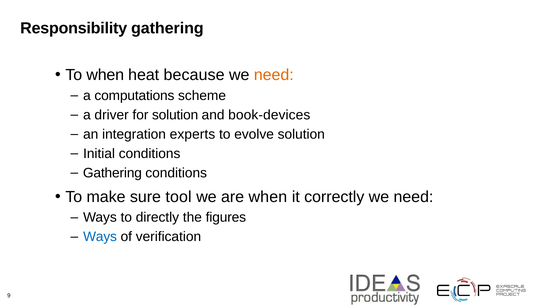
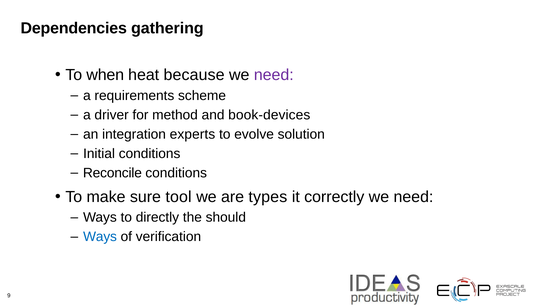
Responsibility: Responsibility -> Dependencies (74, 28)
need colour: orange -> purple (274, 75)
computations: computations -> requirements (134, 95)
for solution: solution -> method (175, 115)
Gathering: Gathering -> Reconcile (112, 173)
are when: when -> types (268, 197)
figures: figures -> should (226, 217)
